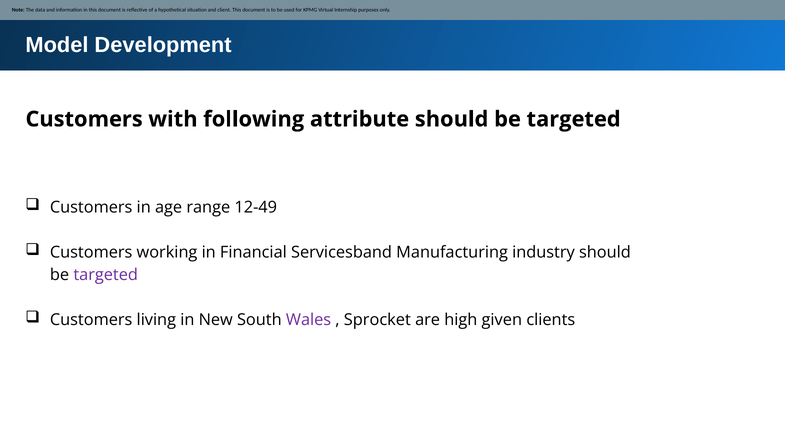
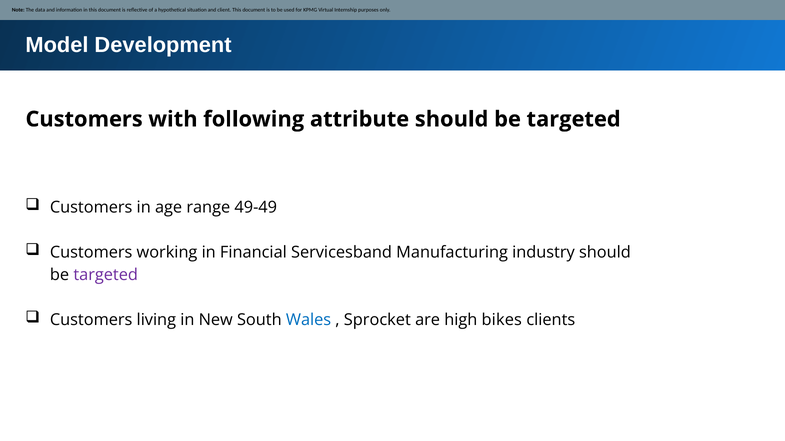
12-49: 12-49 -> 49-49 (256, 208)
Wales colour: purple -> blue (309, 320)
given: given -> bikes (502, 320)
